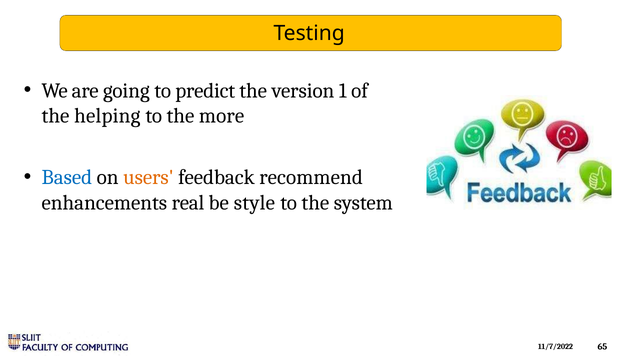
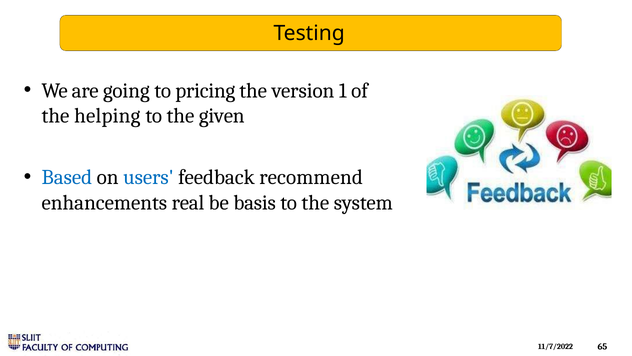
predict: predict -> pricing (205, 90)
more: more -> given (222, 116)
users colour: orange -> blue (148, 177)
style: style -> basis (255, 203)
